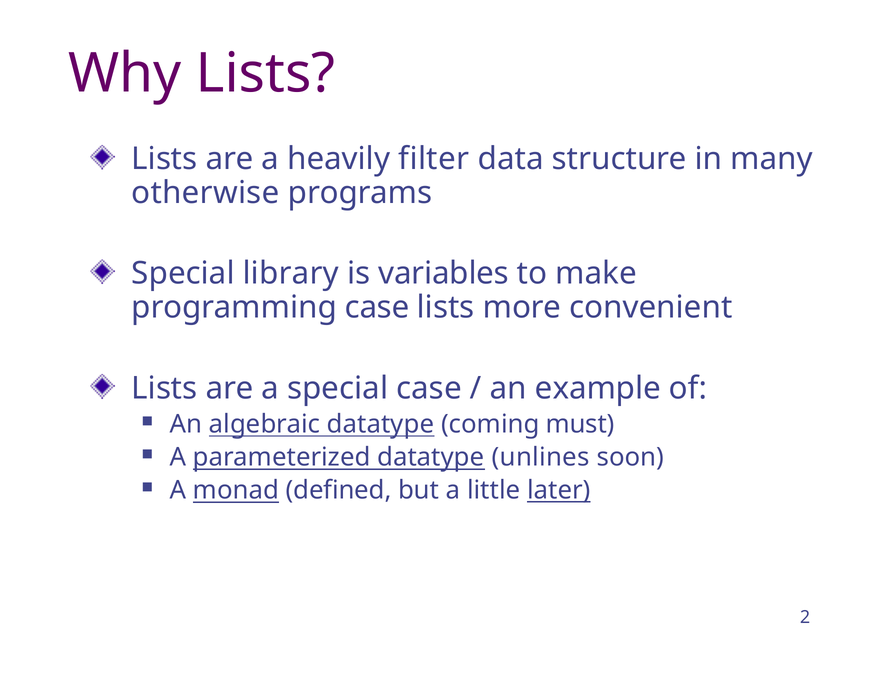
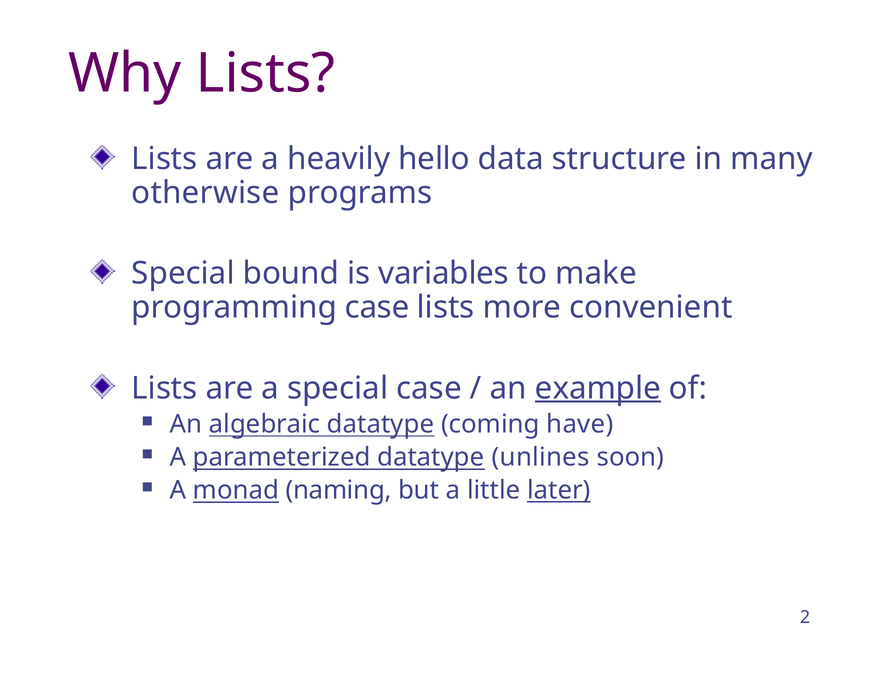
filter: filter -> hello (434, 159)
library: library -> bound (291, 273)
example underline: none -> present (598, 388)
must: must -> have (580, 424)
defined: defined -> naming (339, 490)
